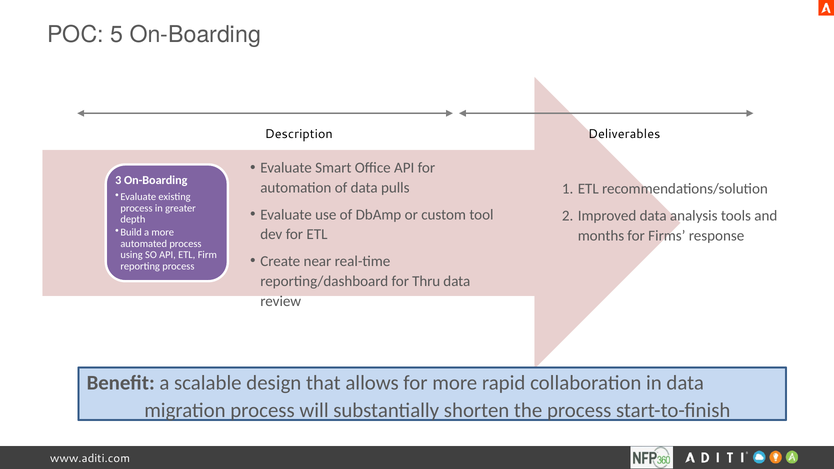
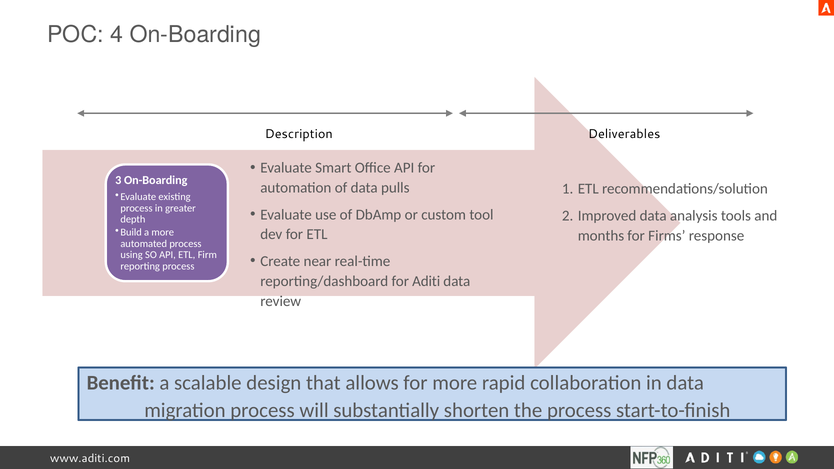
5: 5 -> 4 (117, 35)
Thru: Thru -> Aditi (426, 281)
